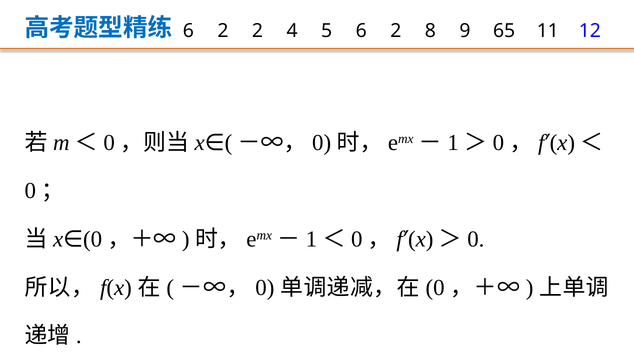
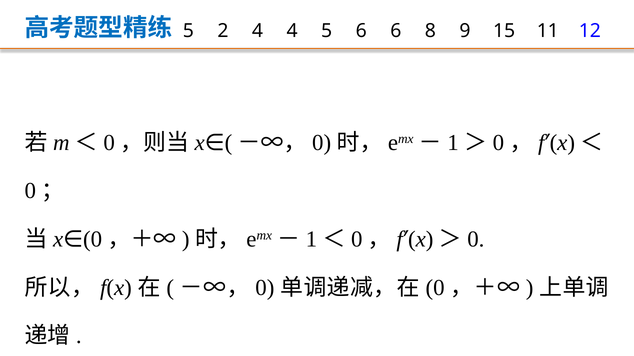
6: 6 -> 5 (188, 31)
2 2: 2 -> 4 (258, 31)
5 6 2: 2 -> 6 (396, 31)
65: 65 -> 15 (504, 31)
